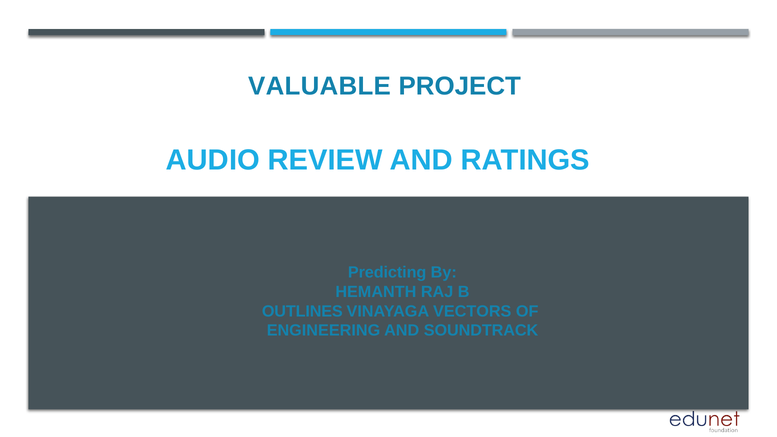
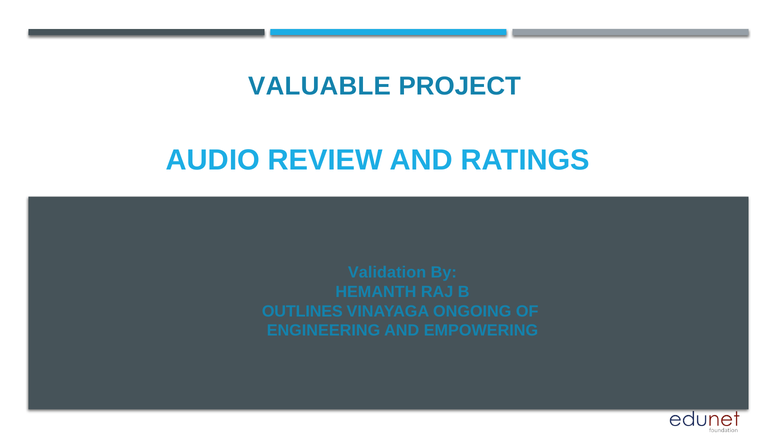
Predicting: Predicting -> Validation (387, 272)
VECTORS: VECTORS -> ONGOING (472, 311)
SOUNDTRACK: SOUNDTRACK -> EMPOWERING (481, 331)
